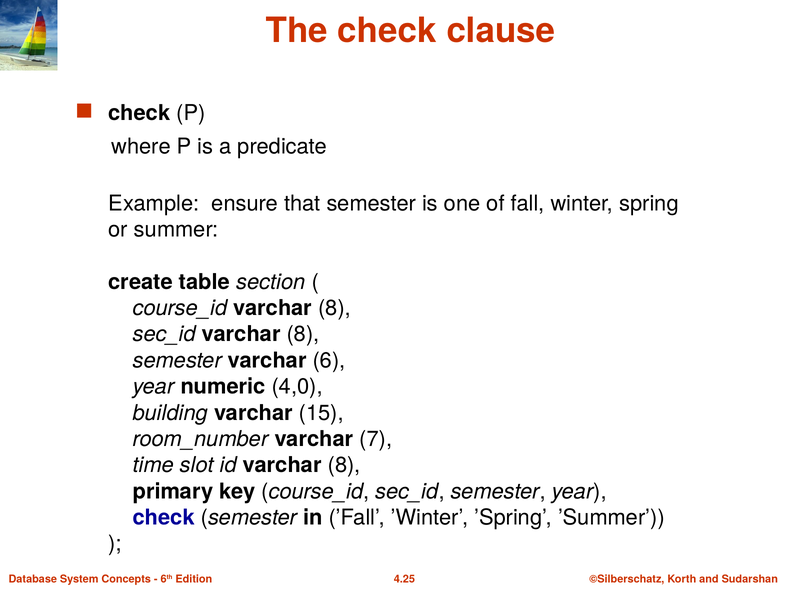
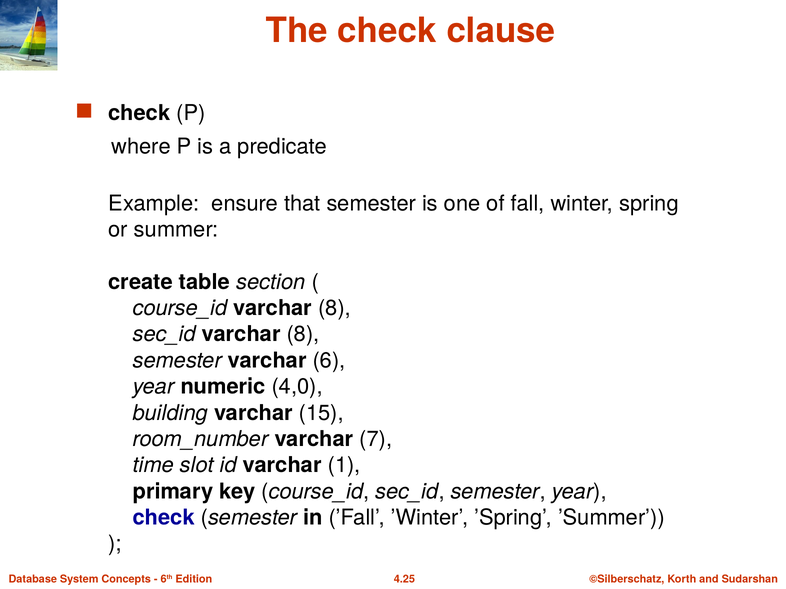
id varchar 8: 8 -> 1 (344, 466)
